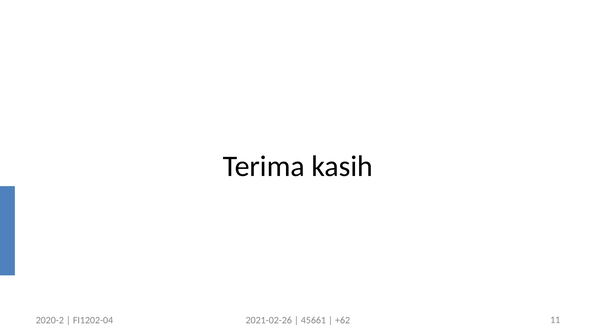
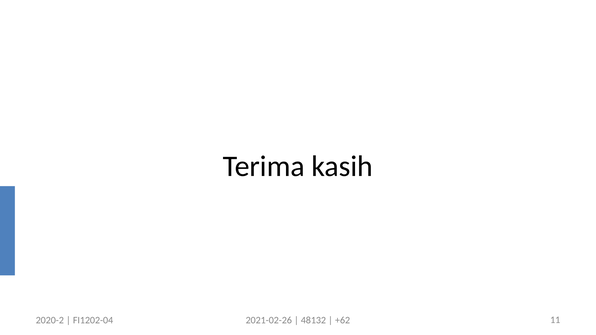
45661: 45661 -> 48132 (313, 320)
